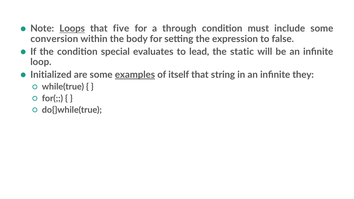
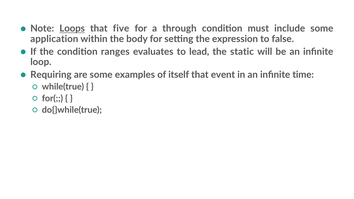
conversion: conversion -> application (54, 39)
special: special -> ranges (115, 52)
Initialized: Initialized -> Requiring (51, 75)
examples underline: present -> none (135, 75)
string: string -> event (223, 75)
they: they -> time (303, 75)
